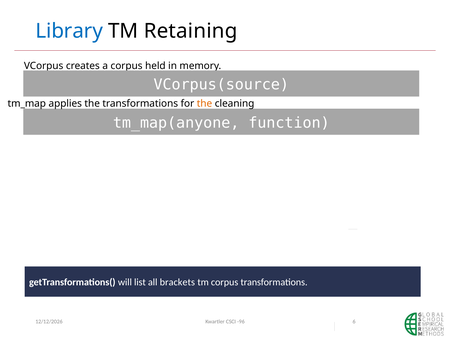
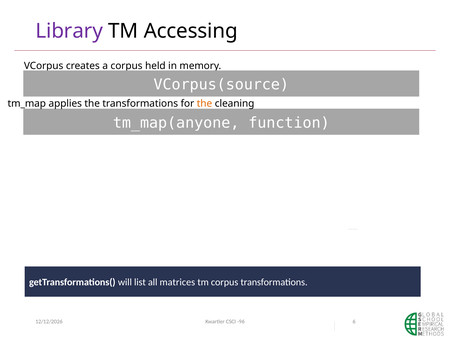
Library colour: blue -> purple (69, 31)
Retaining: Retaining -> Accessing (191, 31)
brackets: brackets -> matrices (177, 283)
